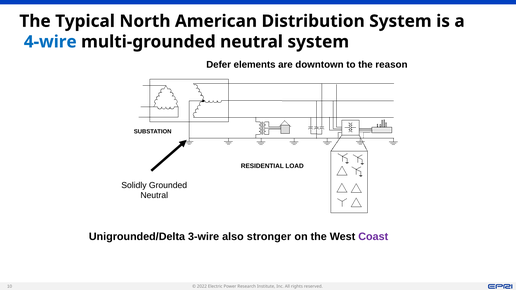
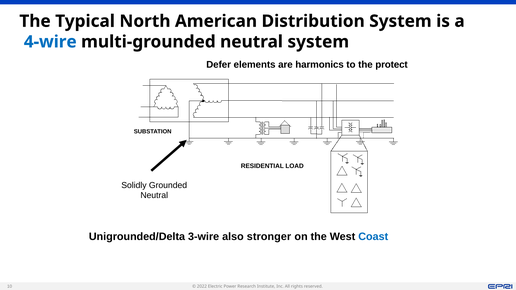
downtown: downtown -> harmonics (320, 65)
reason: reason -> protect (392, 65)
Coast colour: purple -> blue (373, 237)
